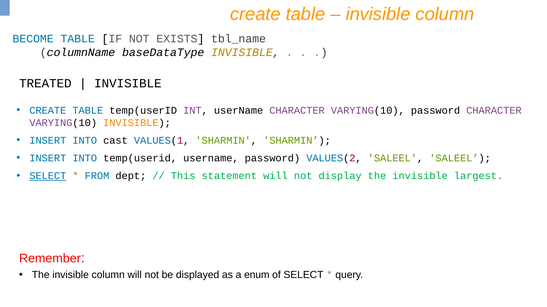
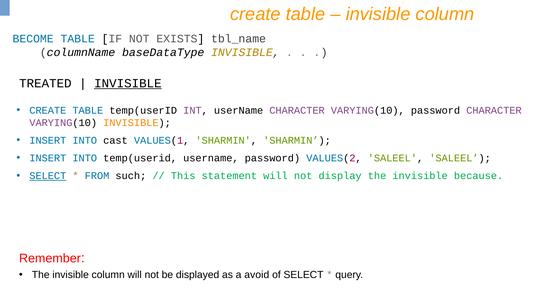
INVISIBLE underline: none -> present (128, 83)
dept: dept -> such (131, 176)
largest: largest -> because (479, 176)
enum: enum -> avoid (257, 276)
